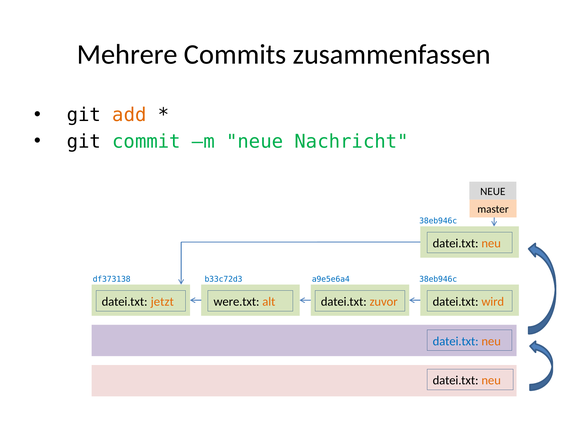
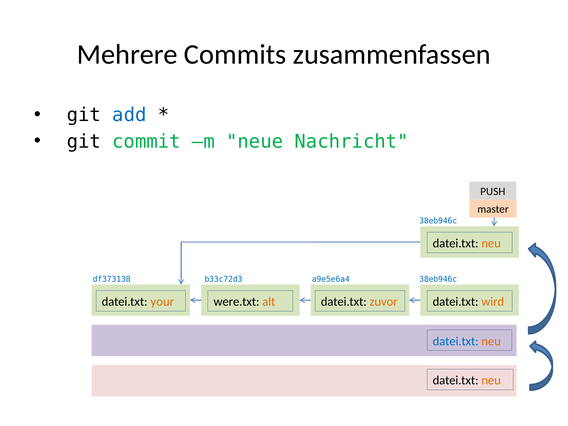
add colour: orange -> blue (129, 115)
NEUE: NEUE -> PUSH (493, 191)
jetzt: jetzt -> your (162, 302)
